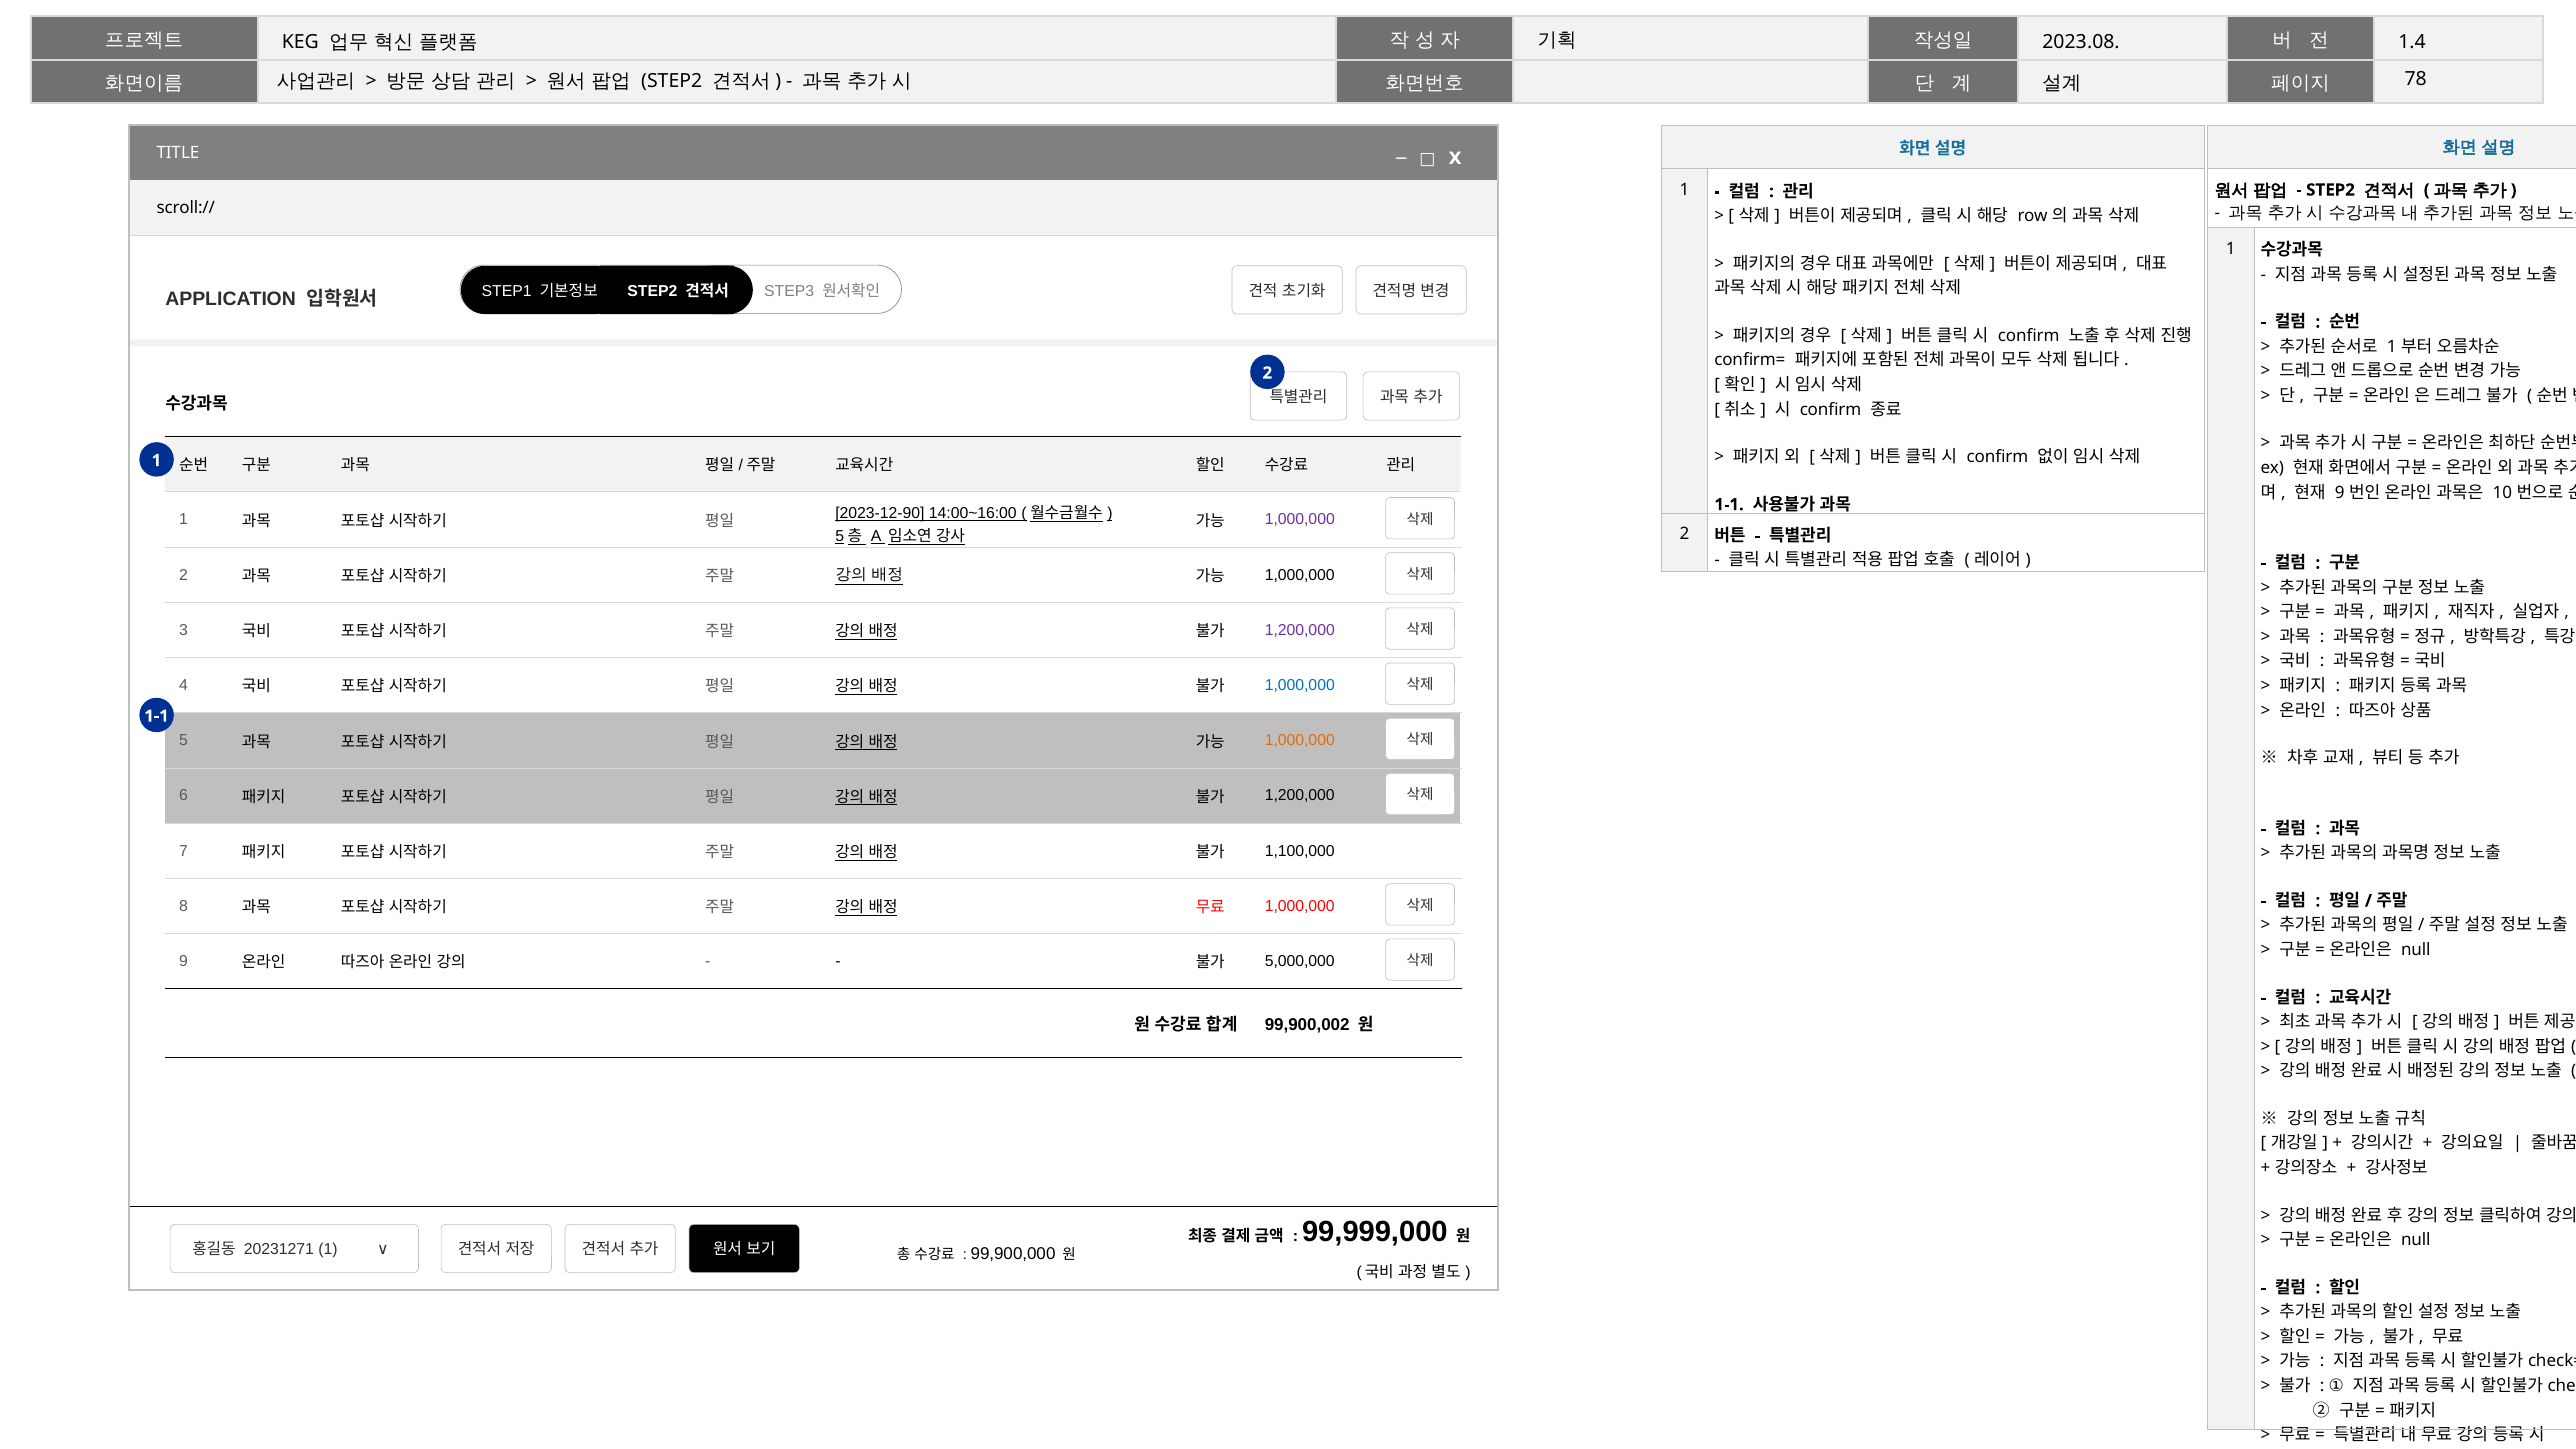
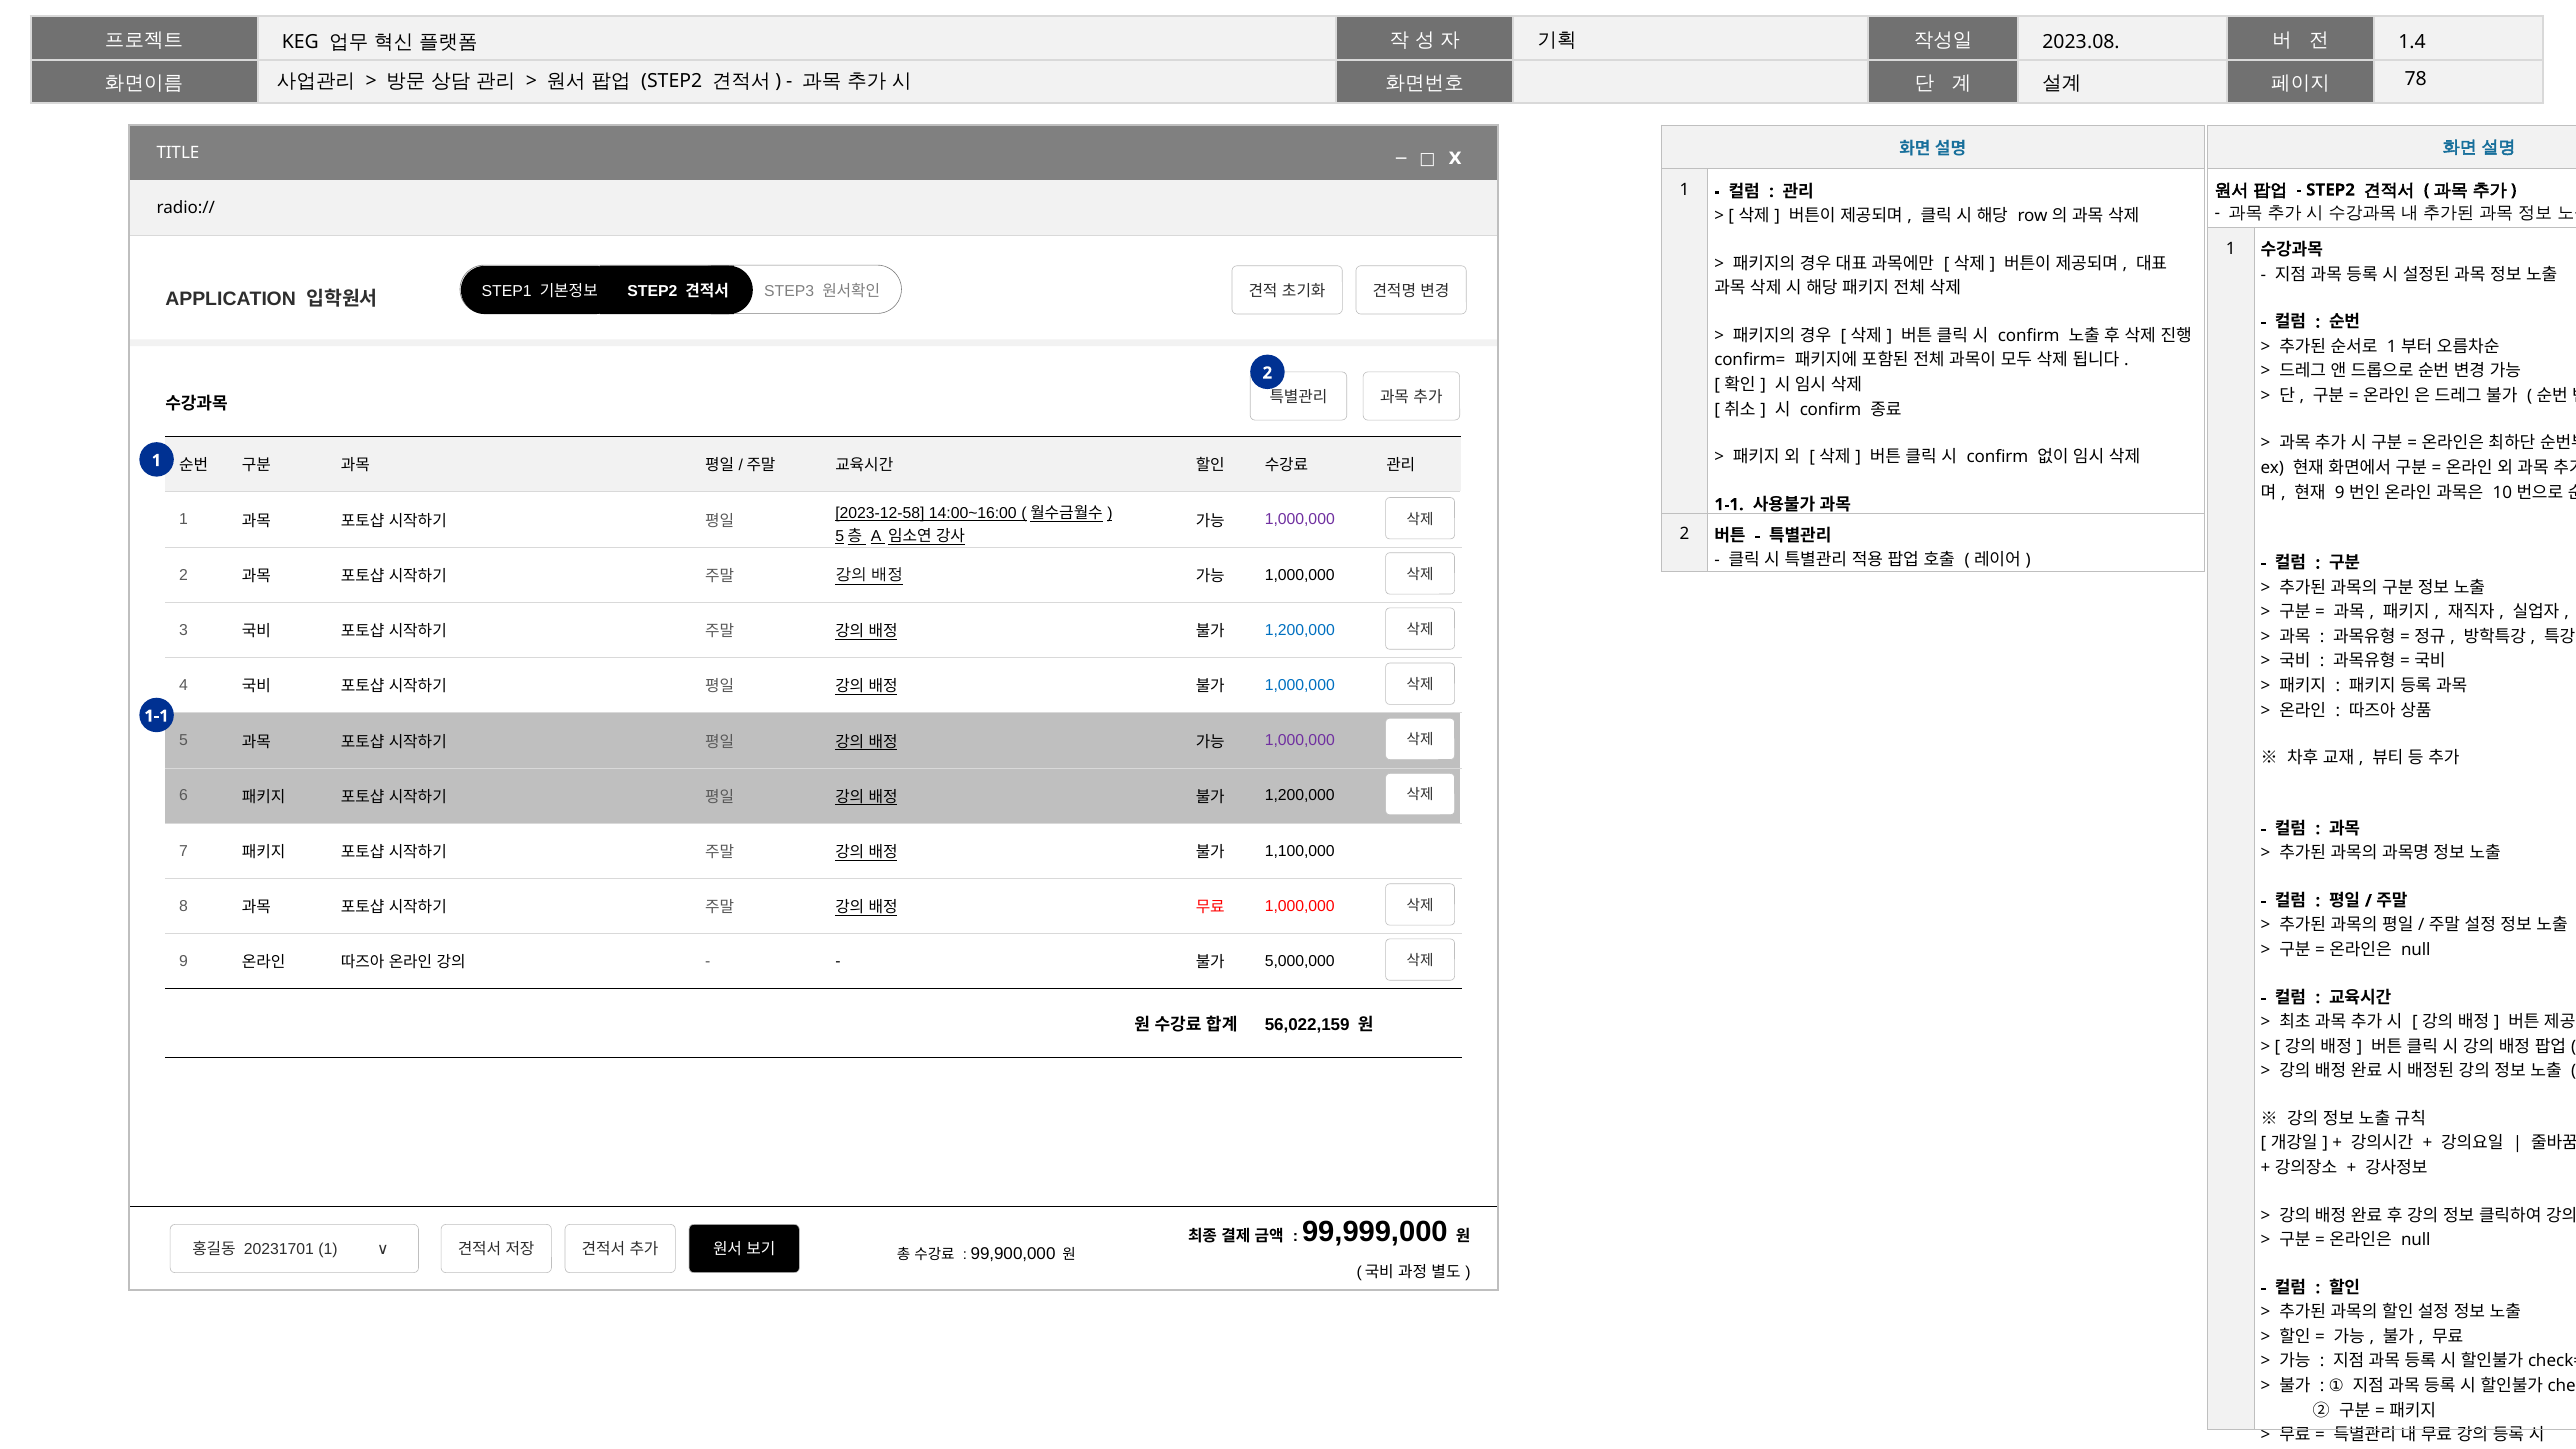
scroll://: scroll:// -> radio:// (186, 208)
2023-12-90: 2023-12-90 -> 2023-12-58 (880, 513)
1,200,000 colour: purple -> blue (1300, 630)
1,000,000 colour: orange -> purple (1300, 741)
99,900,002: 99,900,002 -> 56,022,159 (1307, 1025)
20231271: 20231271 -> 20231701 (279, 1250)
